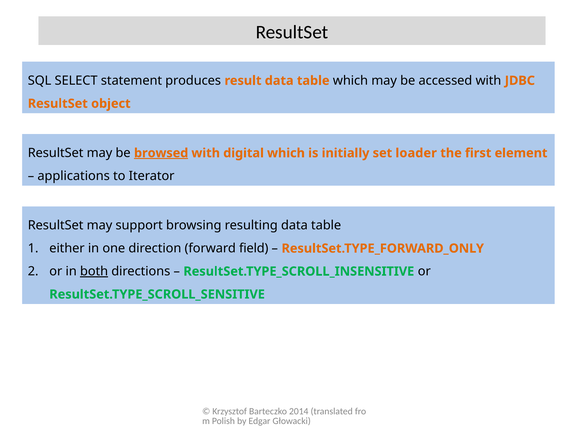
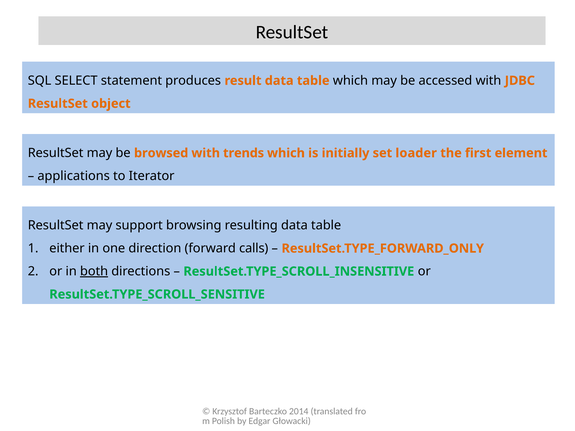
browsed underline: present -> none (161, 153)
digital: digital -> trends (244, 153)
field: field -> calls (254, 249)
